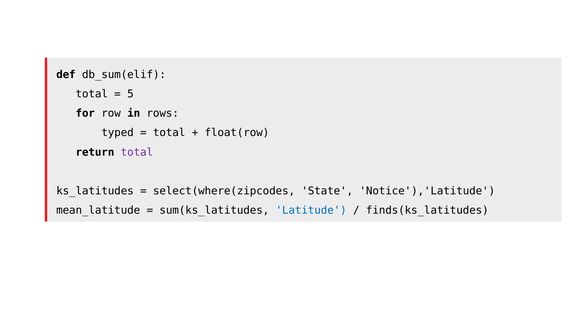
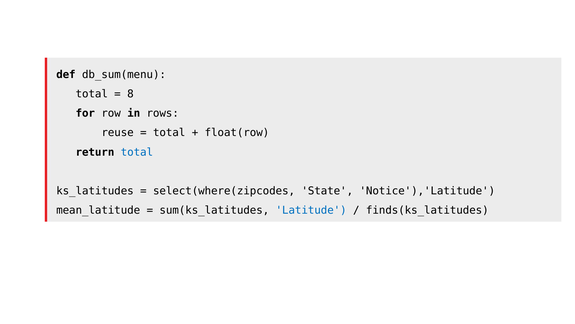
db_sum(elif: db_sum(elif -> db_sum(menu (124, 74)
5: 5 -> 8 (130, 94)
typed: typed -> reuse (118, 132)
total colour: purple -> blue (137, 152)
